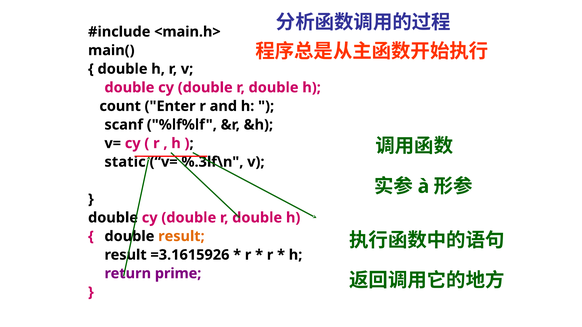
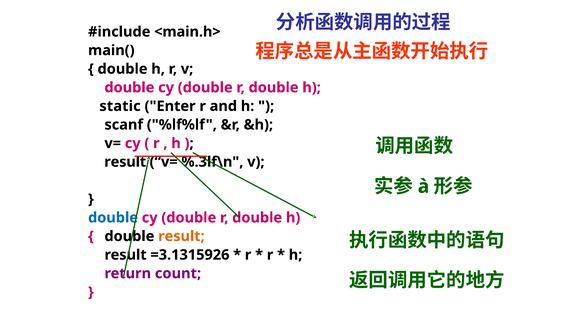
count: count -> static (120, 106)
static: static -> result (125, 162)
double colour: black -> blue (113, 218)
=3.1615926: =3.1615926 -> =3.1315926 (190, 255)
prime: prime -> count (178, 274)
